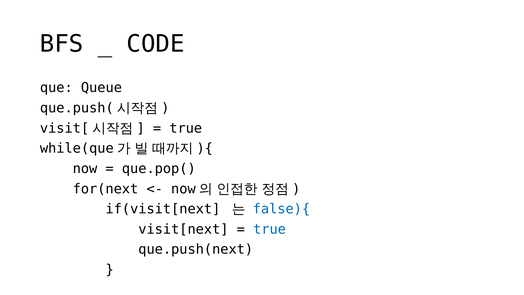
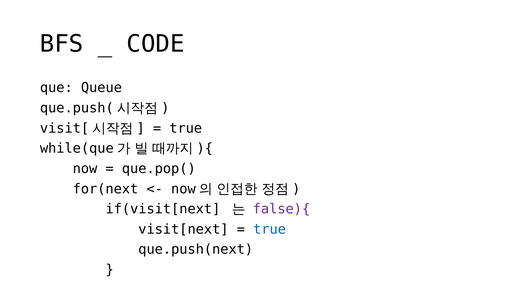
false){ colour: blue -> purple (281, 209)
